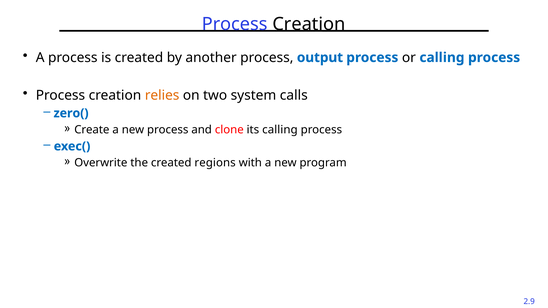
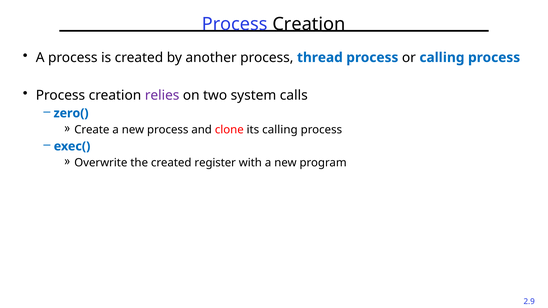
output: output -> thread (320, 58)
relies colour: orange -> purple (162, 95)
regions: regions -> register (215, 163)
